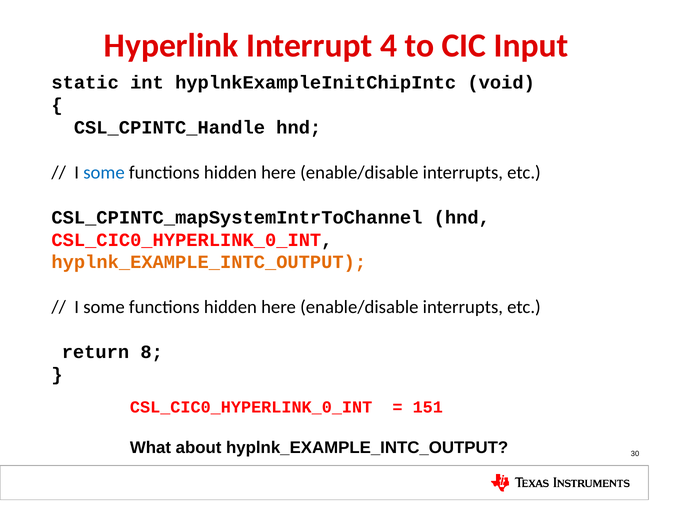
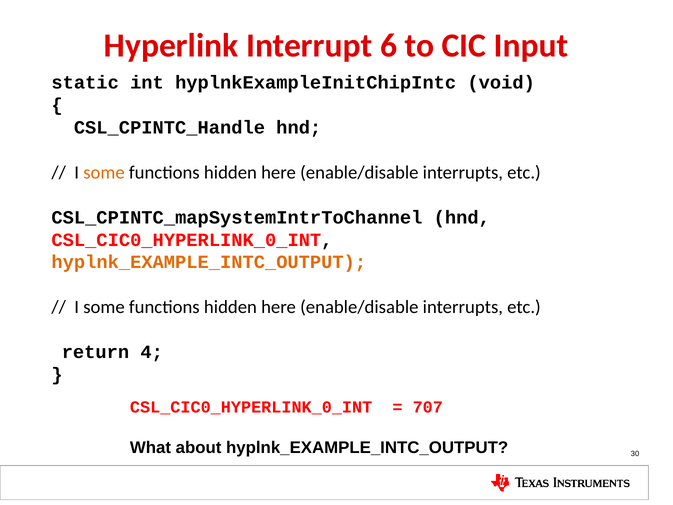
4: 4 -> 6 (389, 46)
some colour: blue -> orange (104, 172)
8: 8 -> 4 (152, 352)
151: 151 -> 707 (428, 407)
